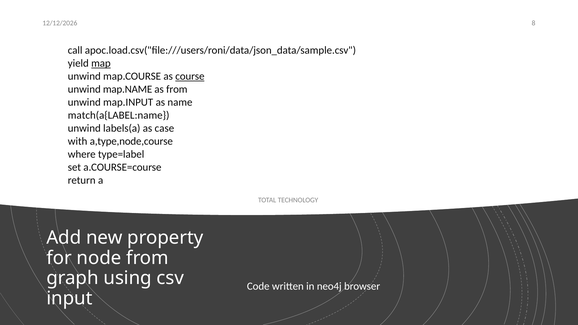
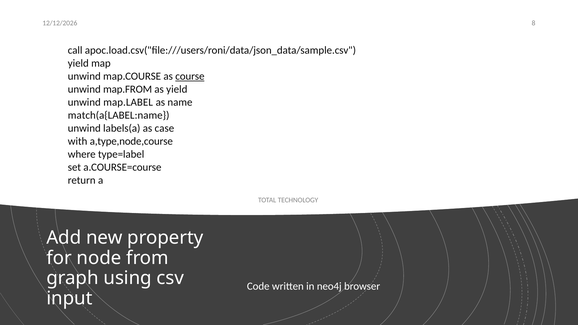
map underline: present -> none (101, 63)
map.NAME: map.NAME -> map.FROM (128, 89)
as from: from -> yield (177, 89)
map.INPUT: map.INPUT -> map.LABEL (128, 102)
